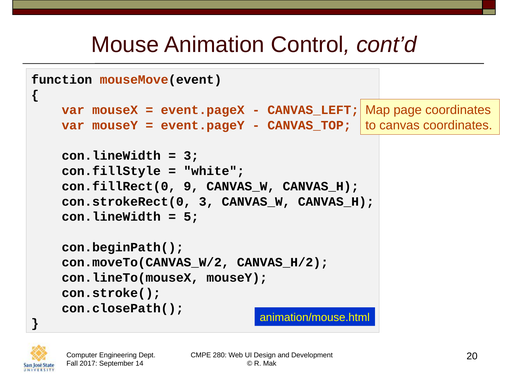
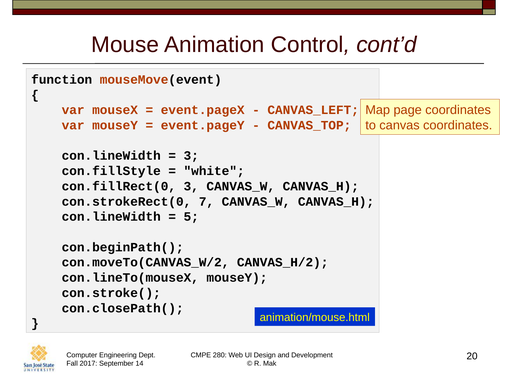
con.fillRect(0 9: 9 -> 3 (191, 186)
con.strokeRect(0 3: 3 -> 7 (206, 201)
